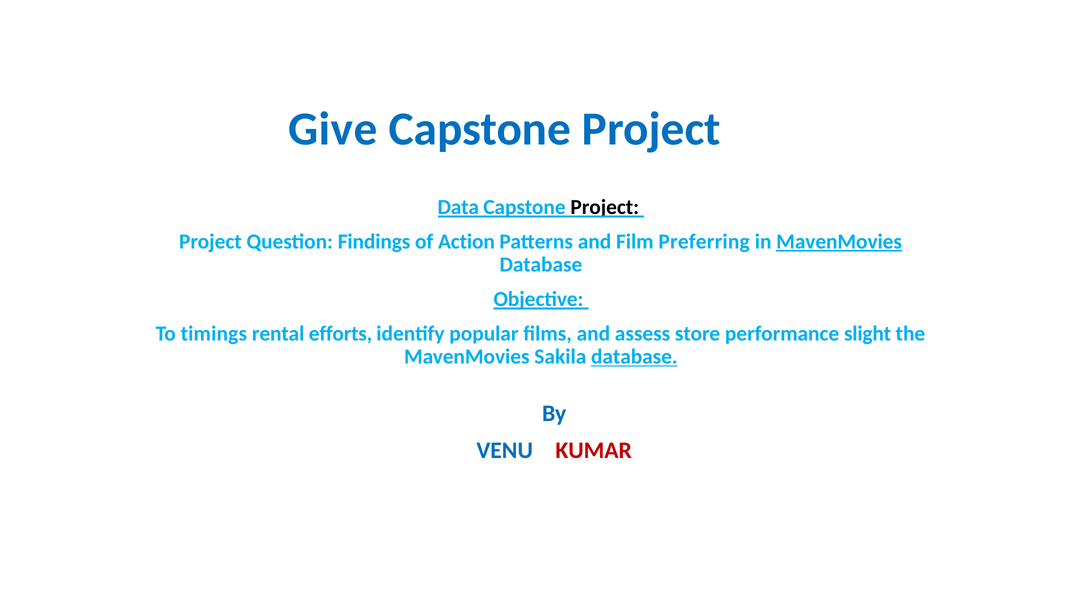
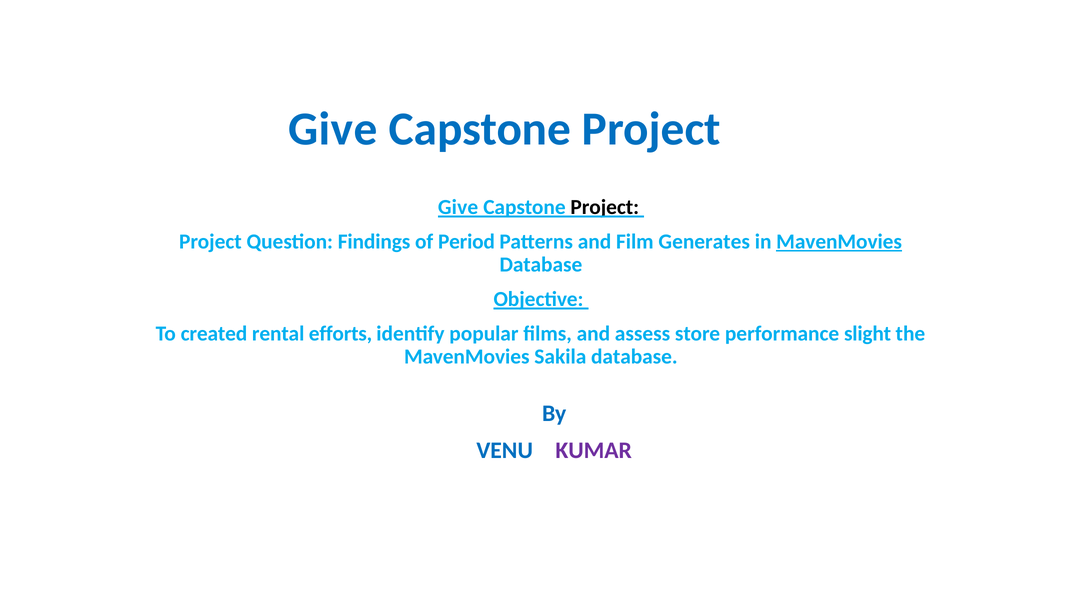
Data: Data -> Give (458, 207)
Action: Action -> Period (466, 241)
Preferring: Preferring -> Generates (704, 241)
timings: timings -> created (214, 333)
database underline: present -> none (634, 357)
KUMAR colour: red -> purple (594, 450)
